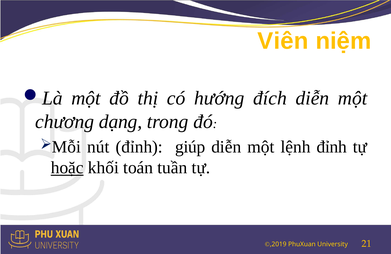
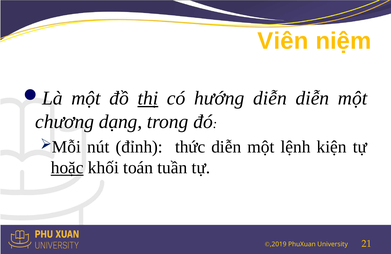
thị underline: none -> present (148, 98)
hướng đích: đích -> diễn (270, 98)
giúp: giúp -> thức (190, 147)
lệnh đỉnh: đỉnh -> kiện (332, 147)
